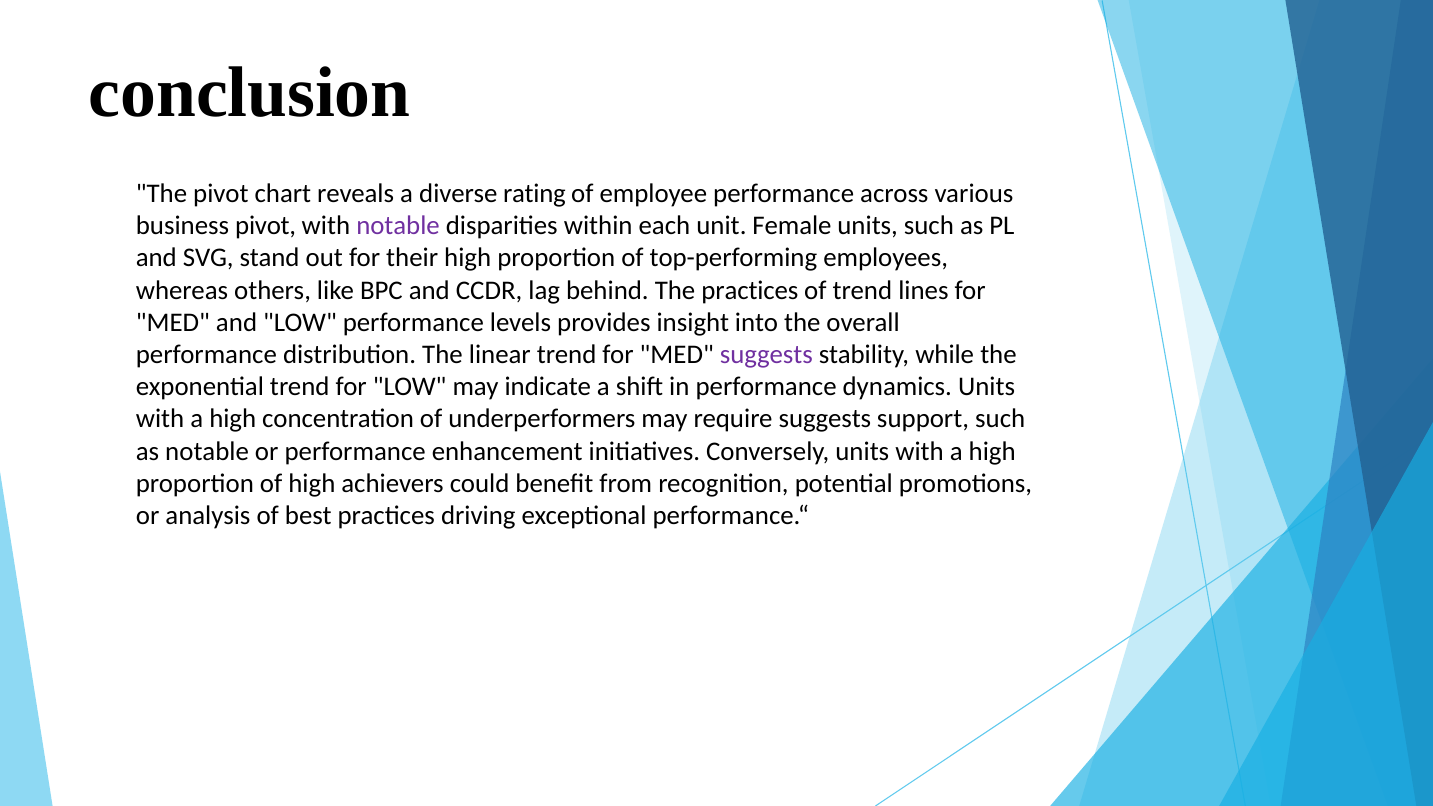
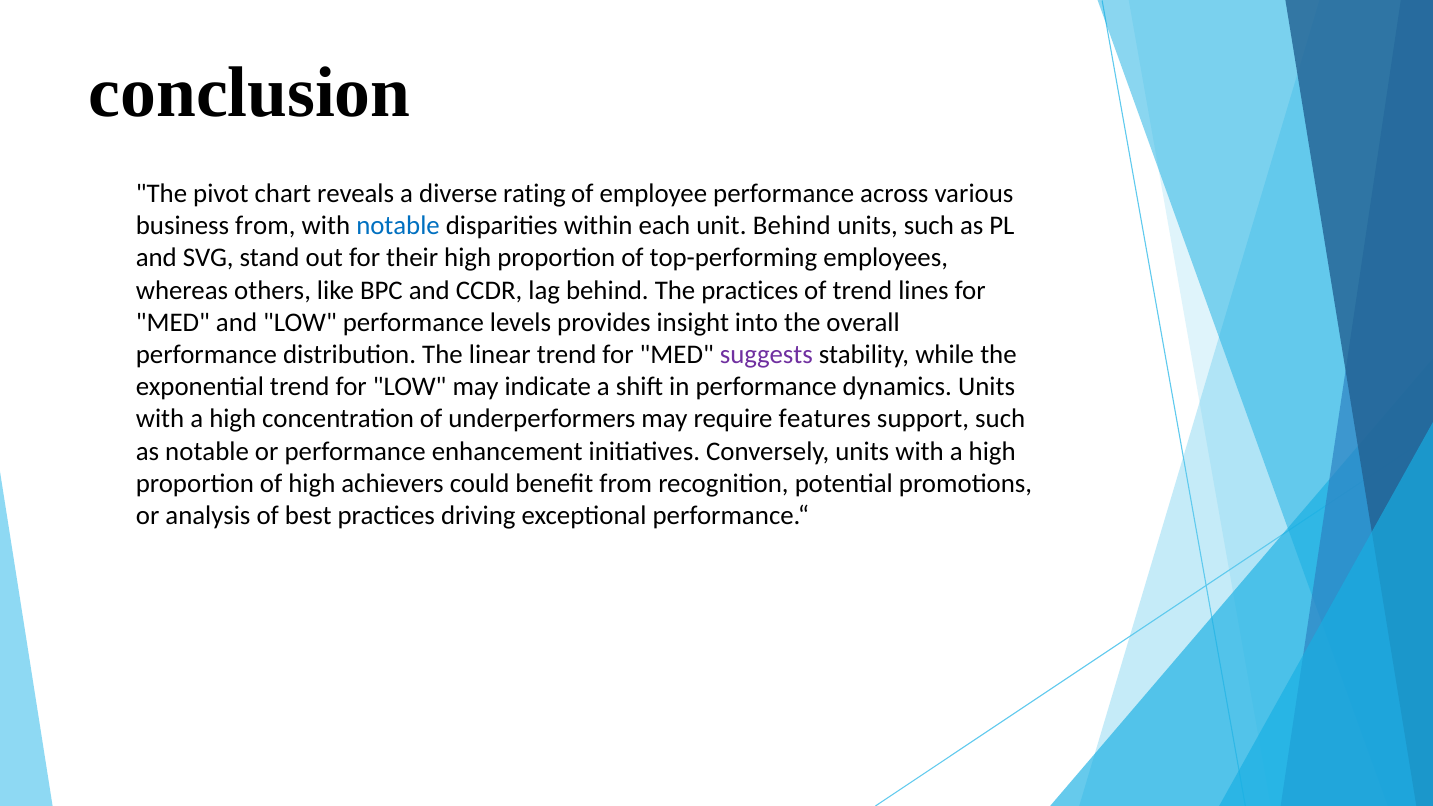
business pivot: pivot -> from (265, 226)
notable colour: purple -> blue (398, 226)
unit Female: Female -> Behind (792, 226)
require suggests: suggests -> features (825, 419)
